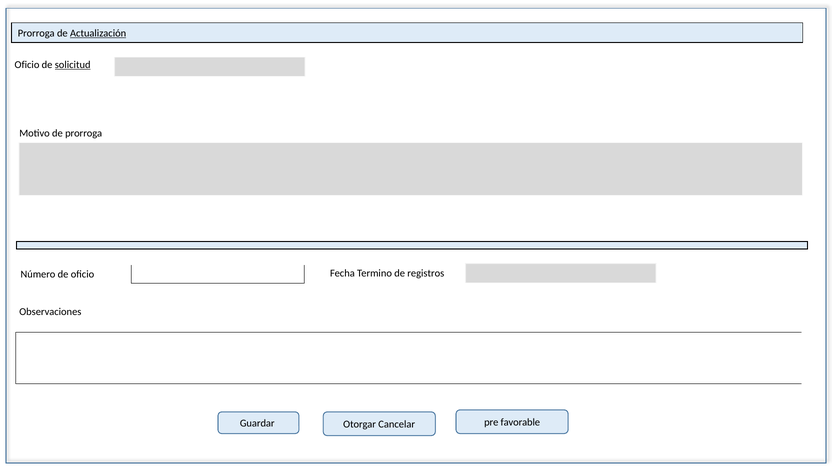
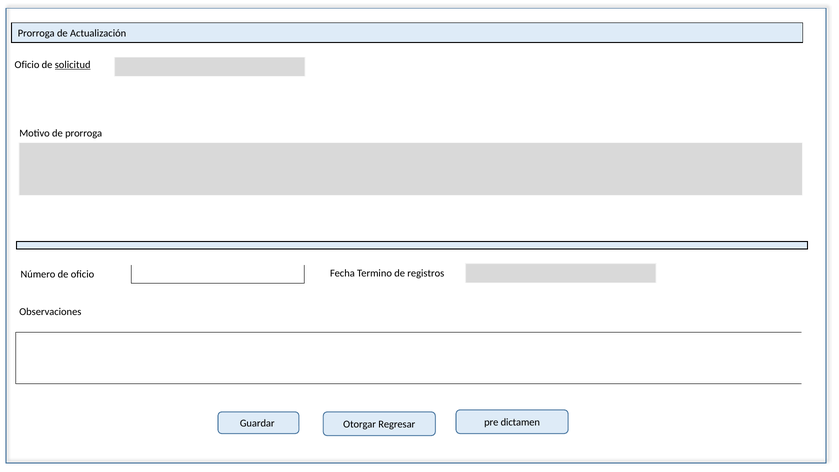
Actualización underline: present -> none (98, 33)
favorable: favorable -> dictamen (520, 422)
Cancelar: Cancelar -> Regresar (397, 424)
